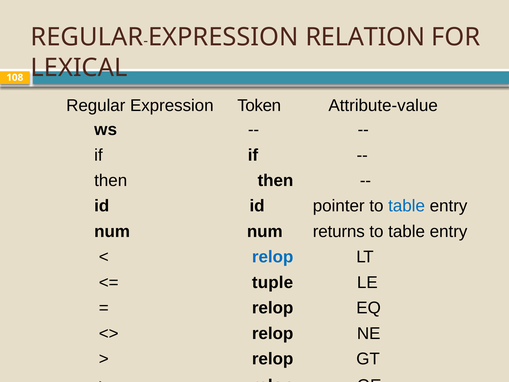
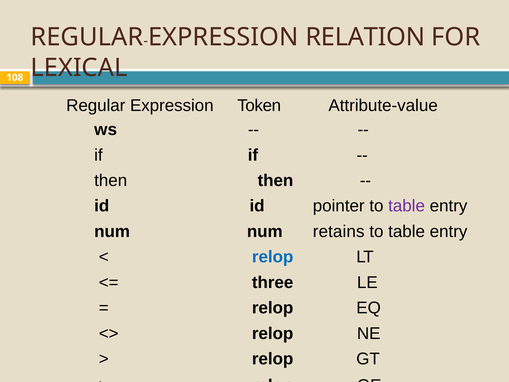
table colour: blue -> purple (407, 206)
returns: returns -> retains (339, 231)
tuple: tuple -> three (273, 282)
